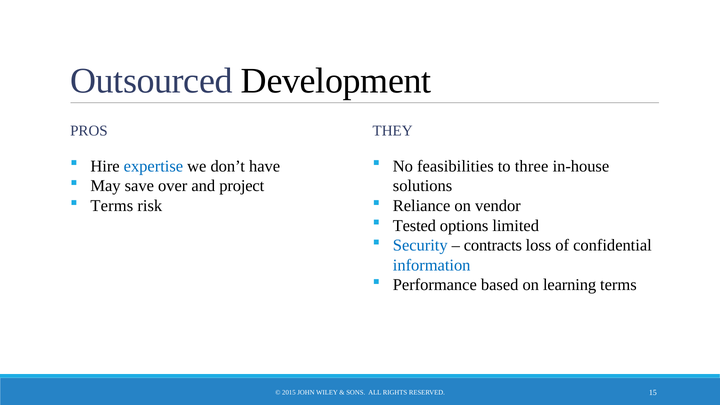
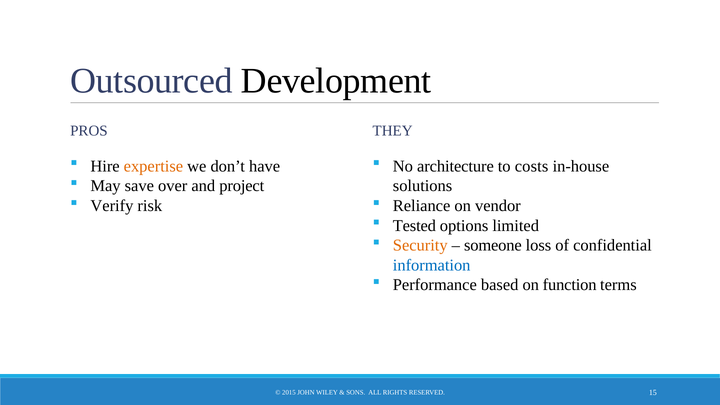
expertise colour: blue -> orange (153, 166)
feasibilities: feasibilities -> architecture (455, 166)
three: three -> costs (532, 166)
Terms: Terms -> Verify (112, 206)
Security colour: blue -> orange (420, 245)
contracts: contracts -> someone (493, 245)
learning: learning -> function (570, 285)
